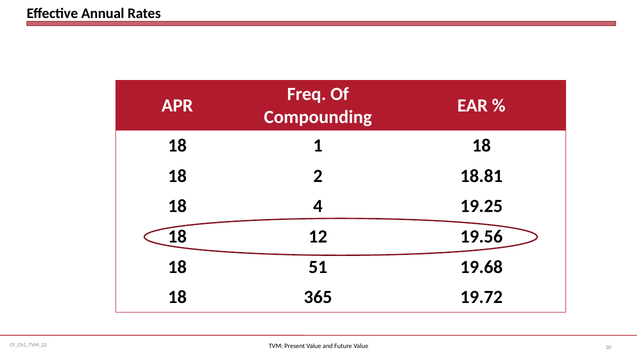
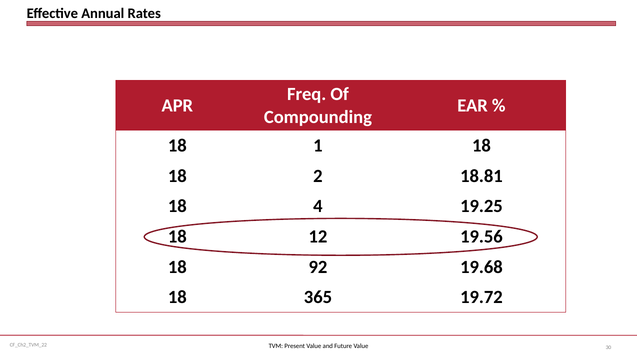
51: 51 -> 92 (318, 267)
